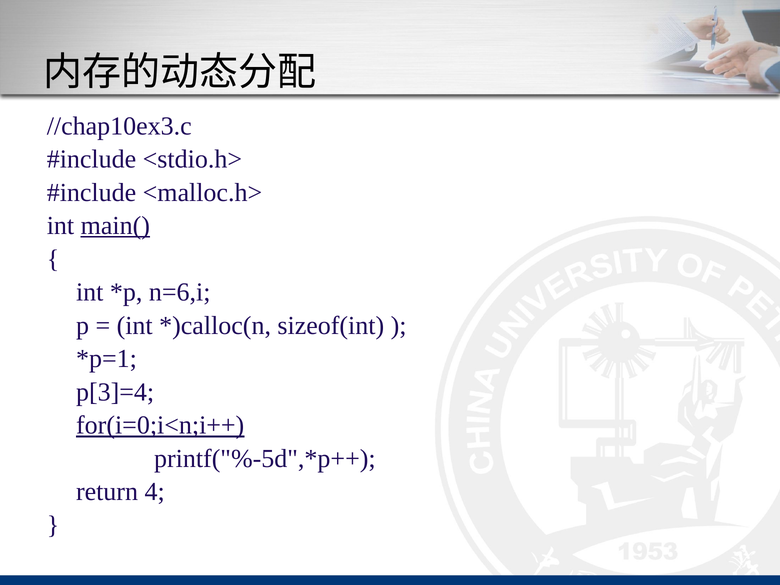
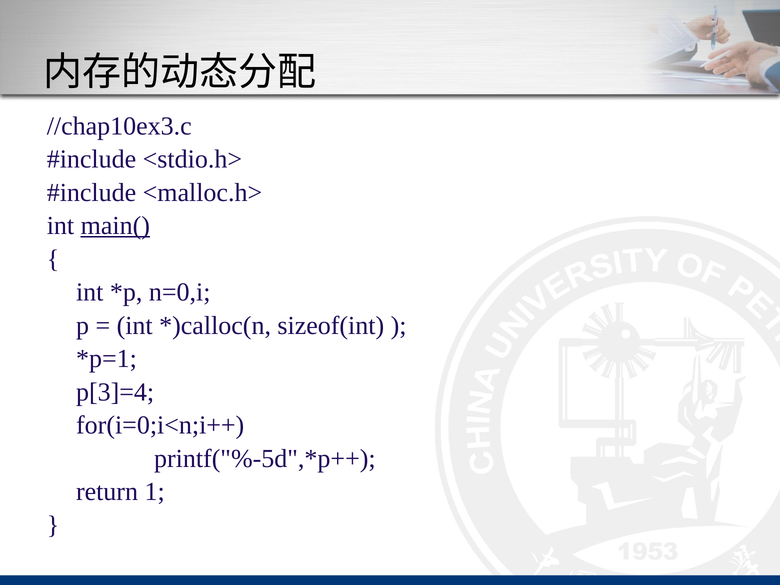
n=6,i: n=6,i -> n=0,i (180, 292)
for(i=0;i<n;i++ underline: present -> none (160, 425)
4: 4 -> 1 (155, 492)
